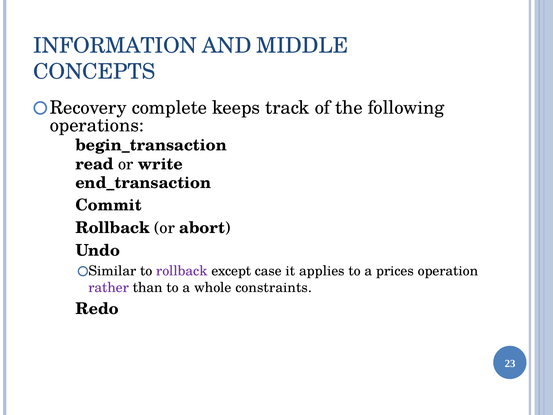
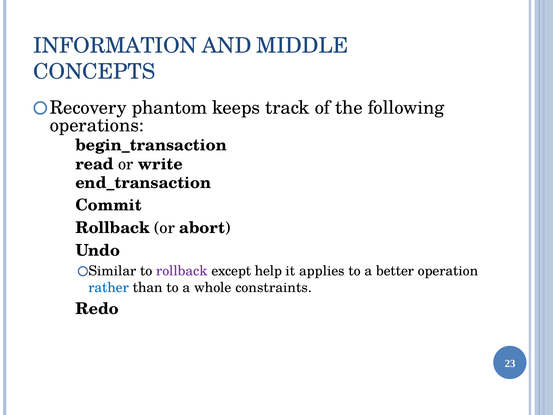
complete: complete -> phantom (169, 108)
case: case -> help (268, 271)
prices: prices -> better (395, 271)
rather colour: purple -> blue (109, 287)
